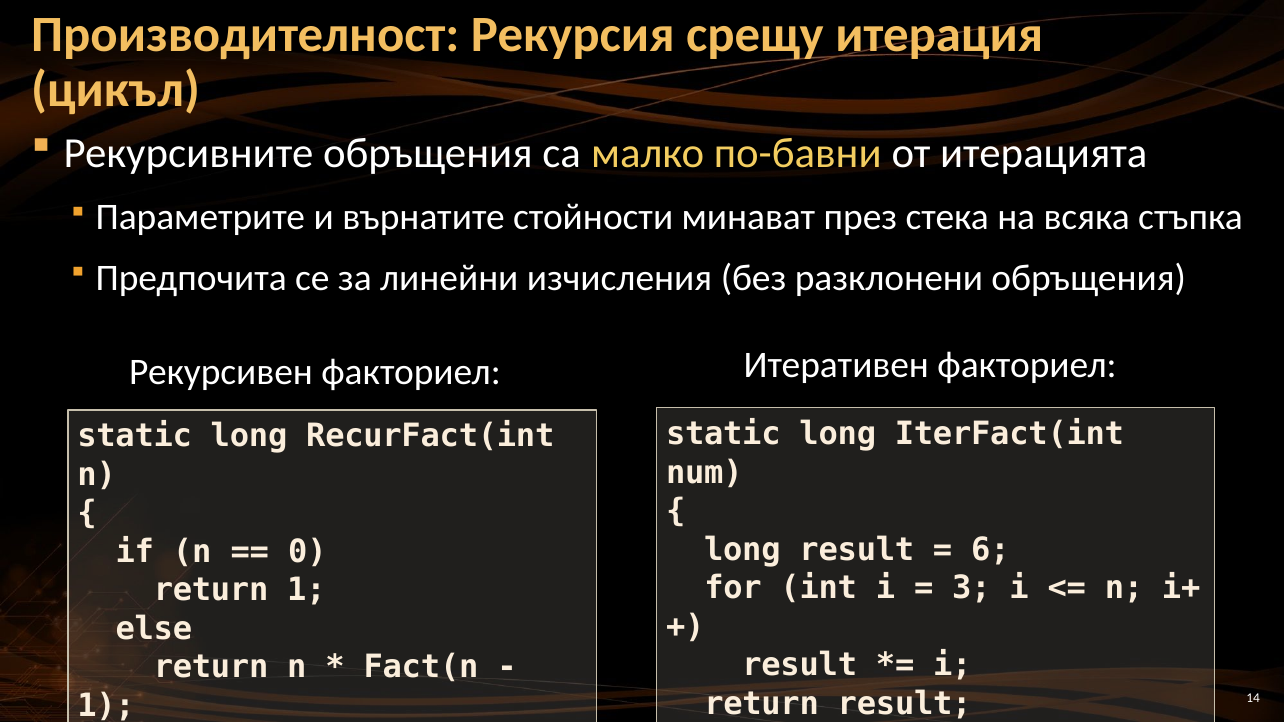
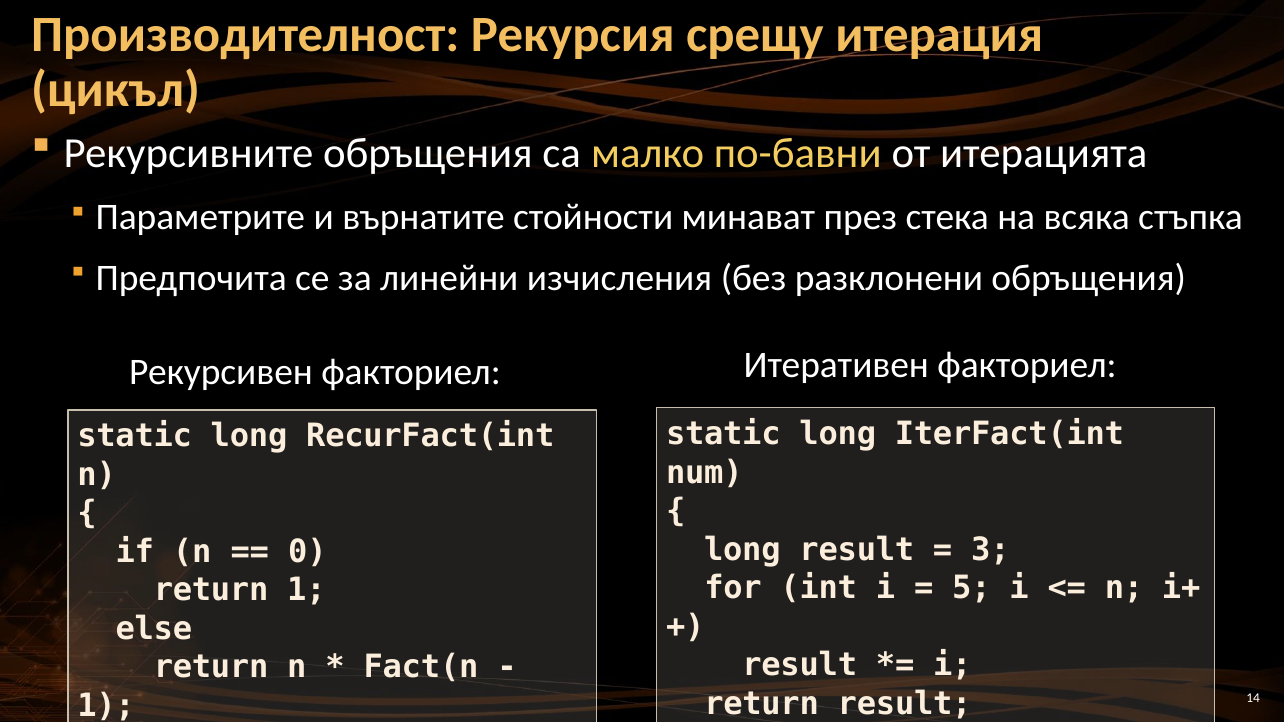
6: 6 -> 3 (990, 550)
3: 3 -> 5 (971, 588)
